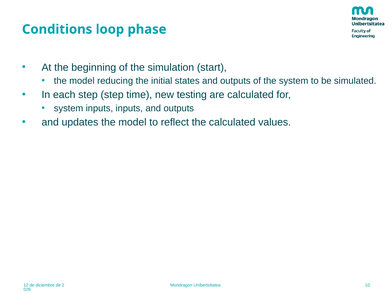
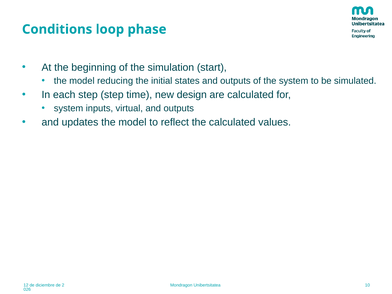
testing: testing -> design (192, 95)
inputs inputs: inputs -> virtual (129, 108)
